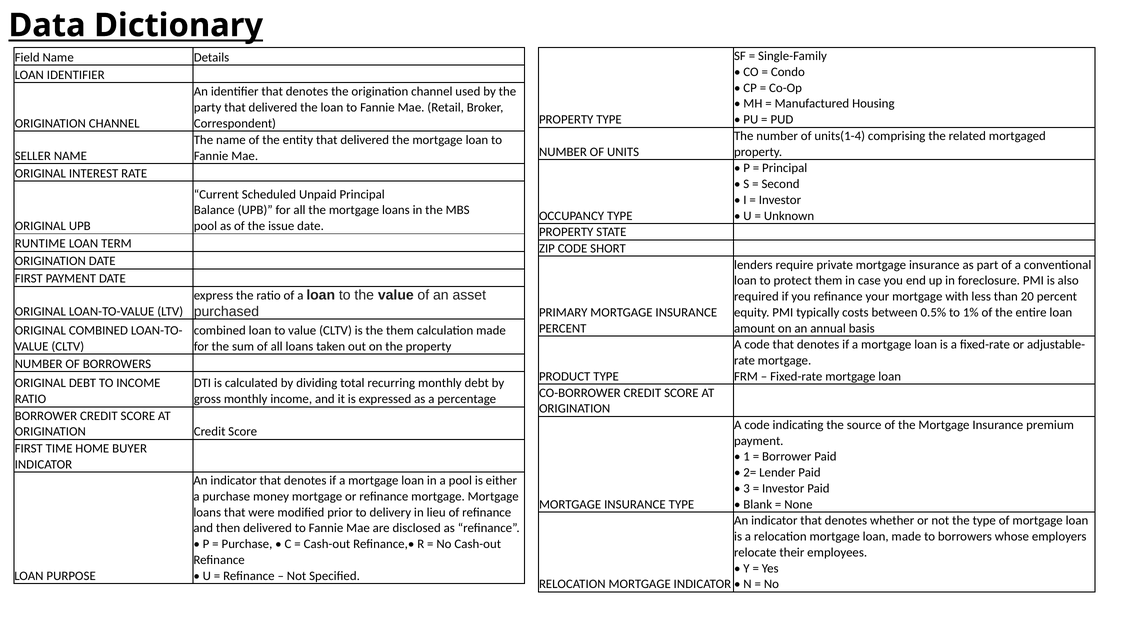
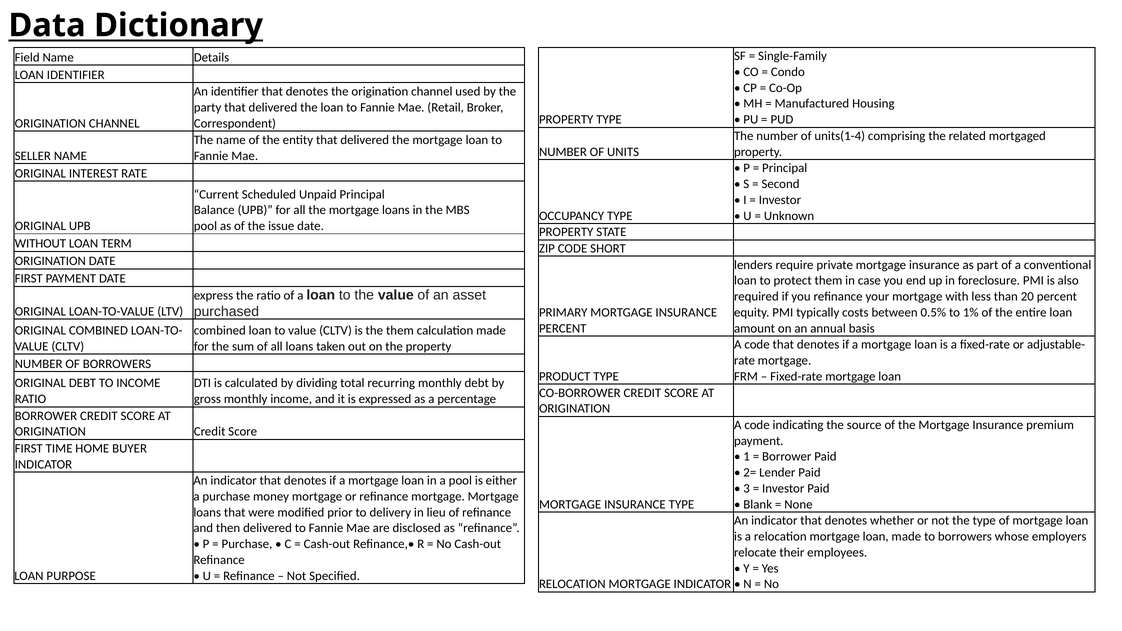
RUNTIME: RUNTIME -> WITHOUT (40, 244)
